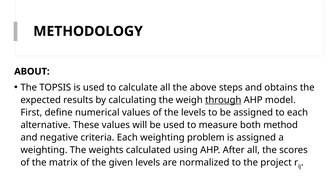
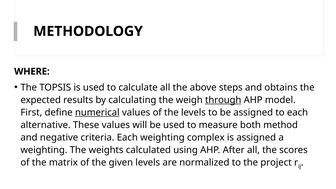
ABOUT: ABOUT -> WHERE (32, 71)
numerical underline: none -> present (97, 112)
problem: problem -> complex (206, 137)
